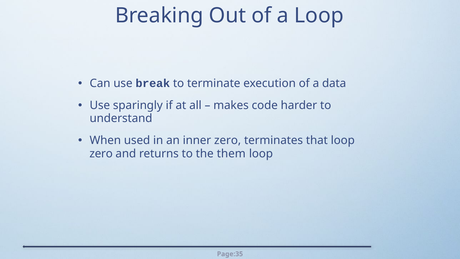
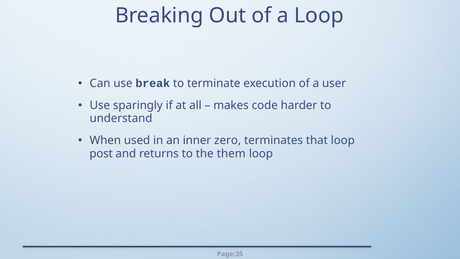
data: data -> user (334, 83)
zero: zero -> post (101, 153)
